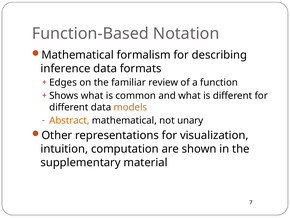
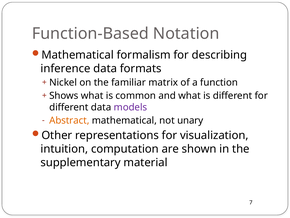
Edges: Edges -> Nickel (63, 82)
review: review -> matrix (163, 82)
models colour: orange -> purple (130, 107)
